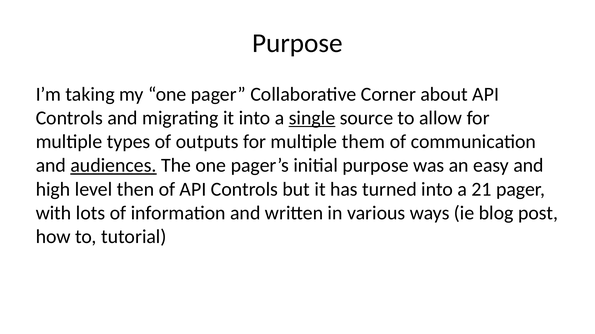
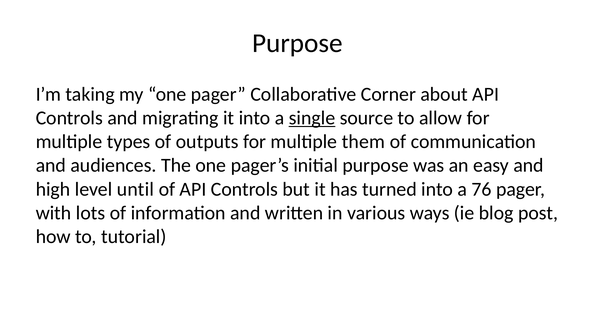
audiences underline: present -> none (114, 166)
then: then -> until (135, 190)
21: 21 -> 76 (482, 190)
